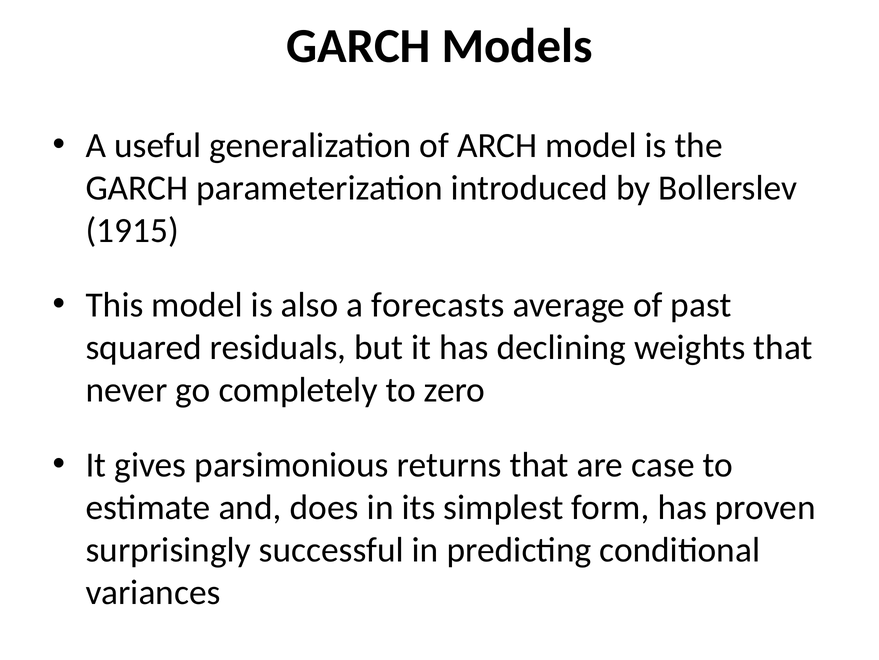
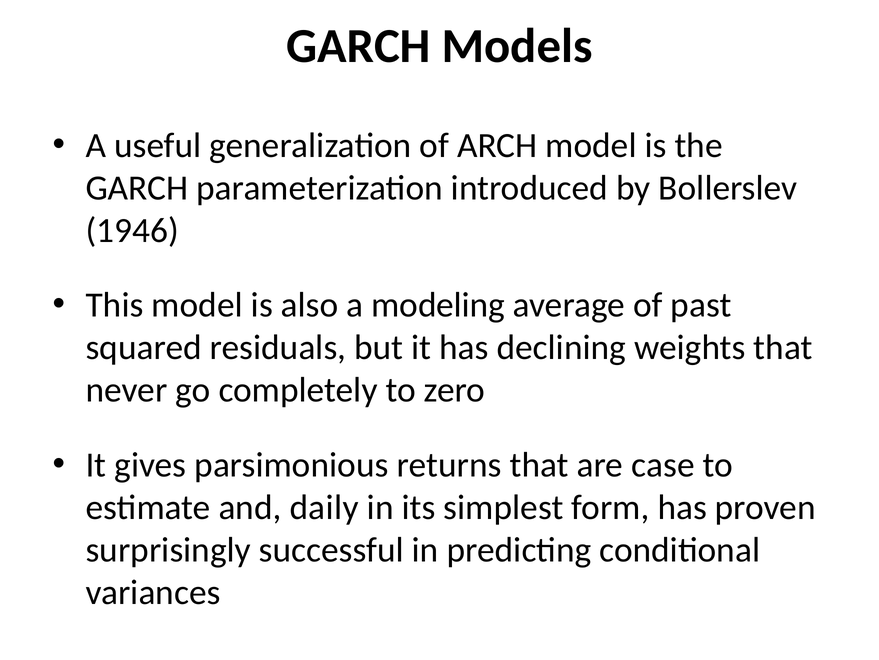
1915: 1915 -> 1946 (132, 230)
forecasts: forecasts -> modeling (438, 305)
does: does -> daily (324, 507)
